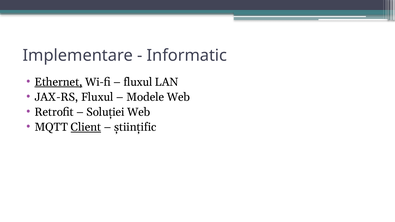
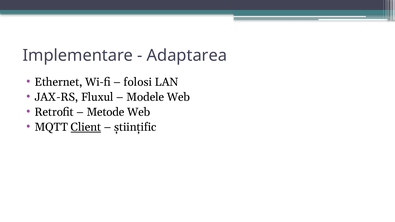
Informatic: Informatic -> Adaptarea (187, 55)
Ethernet underline: present -> none (58, 82)
fluxul: fluxul -> folosi (138, 82)
Soluției: Soluției -> Metode (106, 112)
